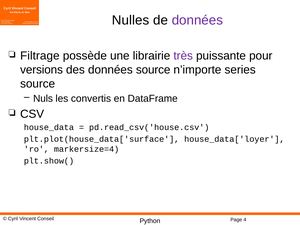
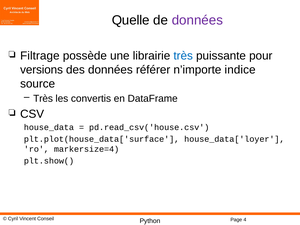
Nulles: Nulles -> Quelle (131, 20)
très colour: purple -> blue (183, 56)
données source: source -> référer (153, 70)
series: series -> indice (240, 70)
Nuls: Nuls -> Très (43, 99)
